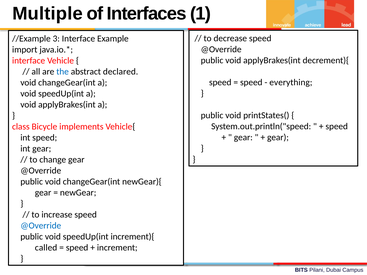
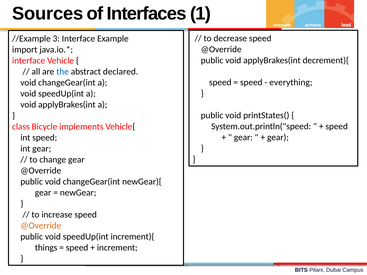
Multiple: Multiple -> Sources (48, 14)
@Override colour: blue -> orange (41, 226)
called: called -> things (46, 248)
